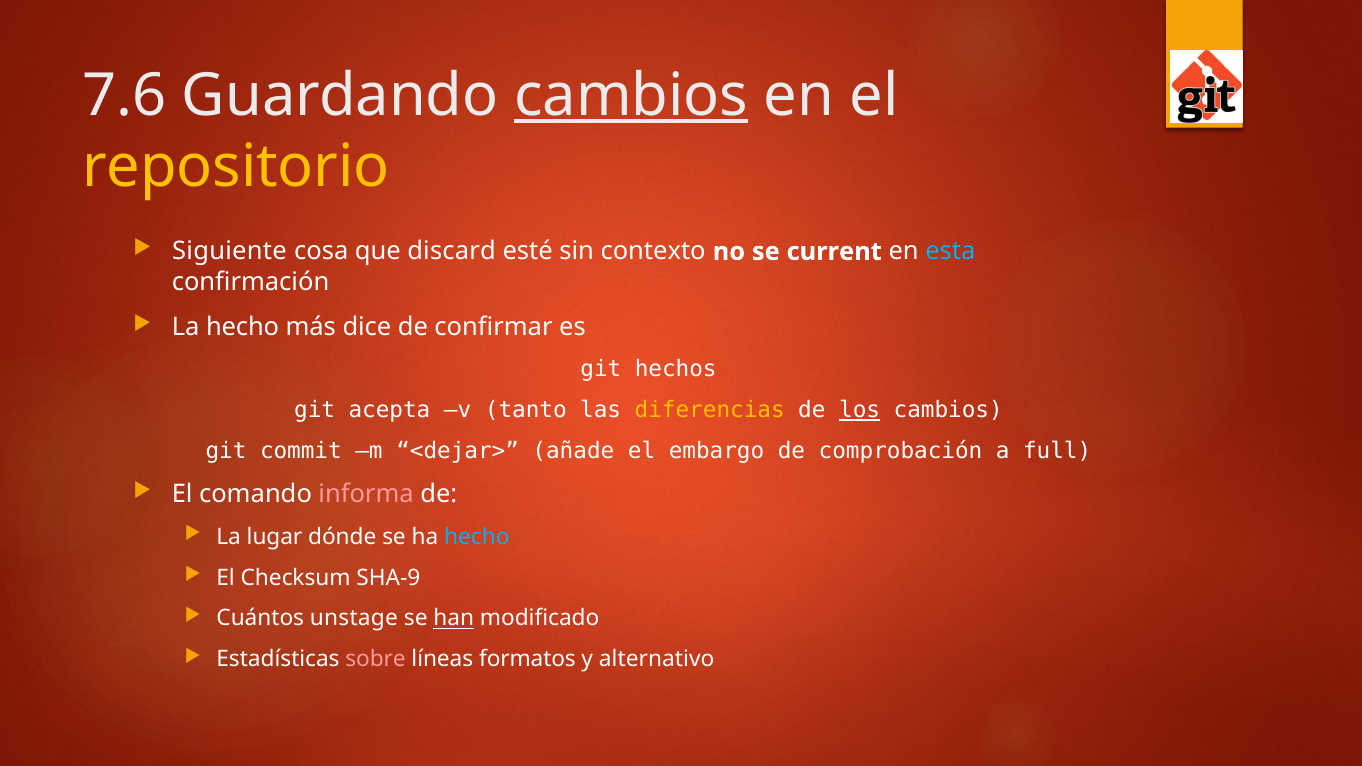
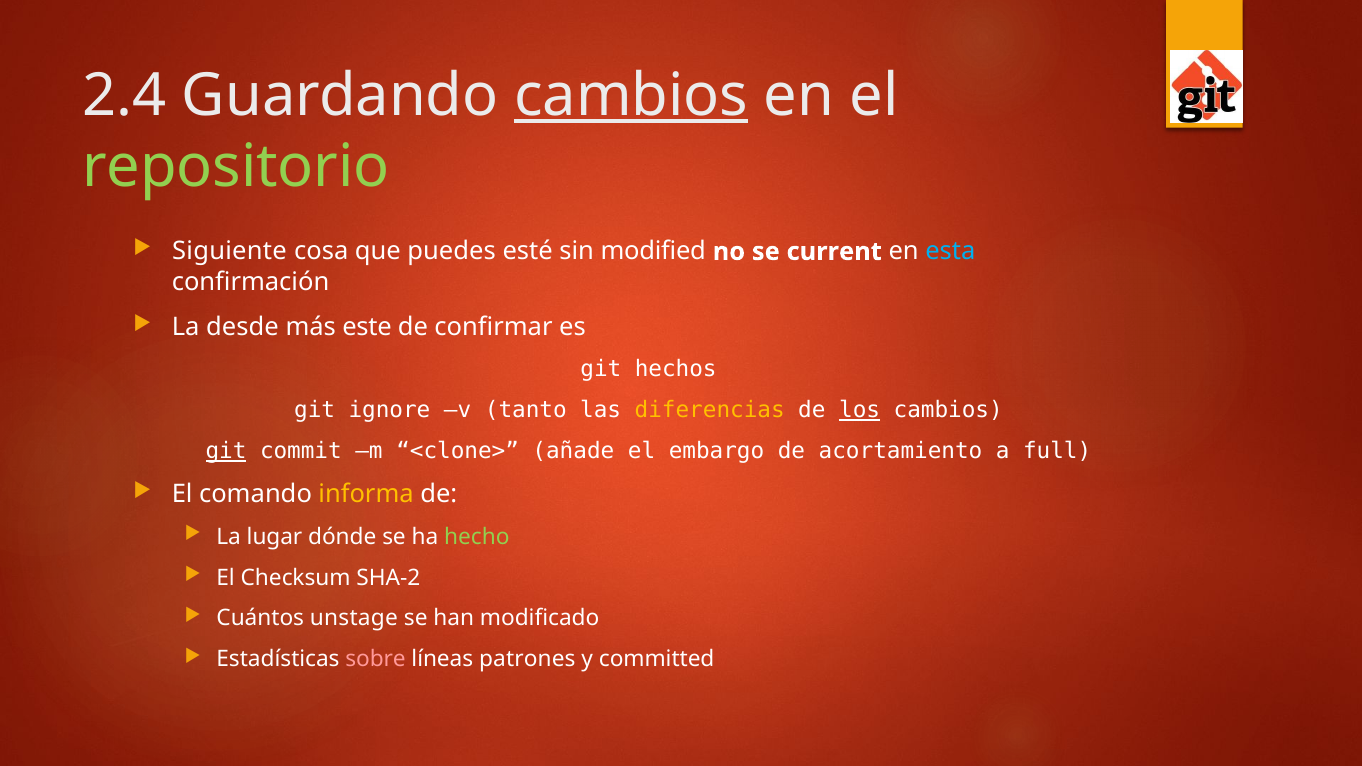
7.6: 7.6 -> 2.4 (124, 96)
repositorio colour: yellow -> light green (236, 167)
discard: discard -> puedes (452, 252)
contexto: contexto -> modified (653, 252)
La hecho: hecho -> desde (242, 327)
dice: dice -> este (367, 327)
acepta: acepta -> ignore (389, 410)
git underline: none -> present (226, 451)
<dejar>: <dejar> -> <clone> (458, 451)
comprobación: comprobación -> acortamiento (901, 451)
informa colour: pink -> yellow (366, 494)
hecho colour: light blue -> light green (477, 537)
SHA-9: SHA-9 -> SHA-2 (388, 578)
han underline: present -> none (454, 619)
formatos: formatos -> patrones (527, 659)
alternativo: alternativo -> committed (657, 659)
